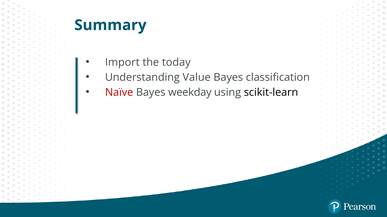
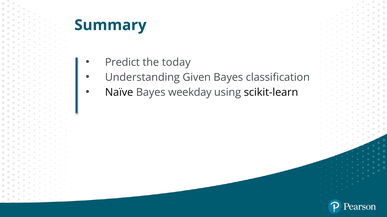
Import: Import -> Predict (122, 62)
Value: Value -> Given (197, 78)
Naïve colour: red -> black (119, 93)
